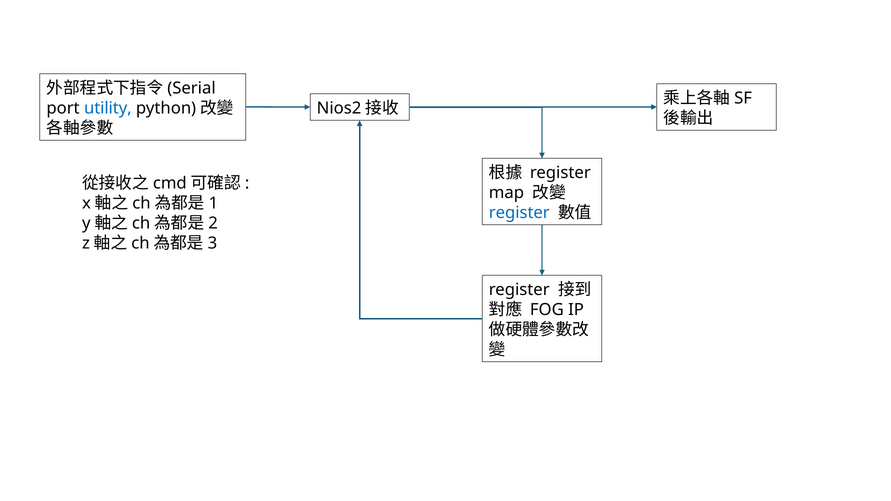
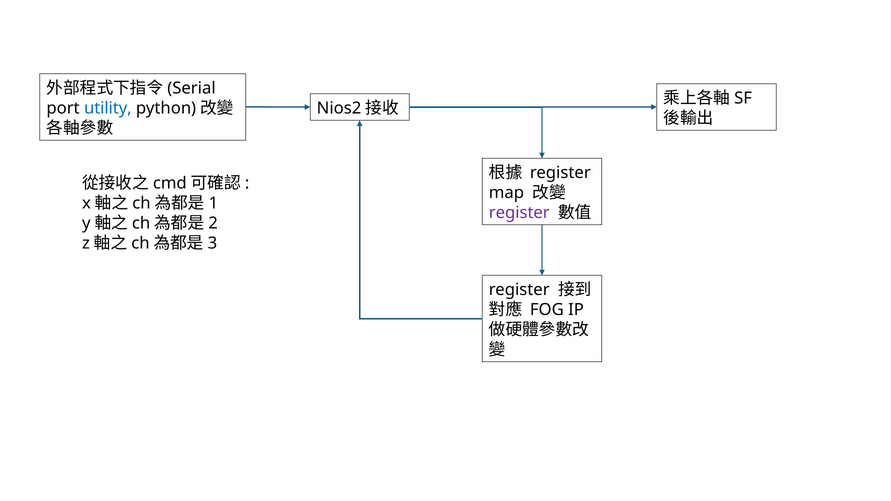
register colour: blue -> purple (519, 213)
